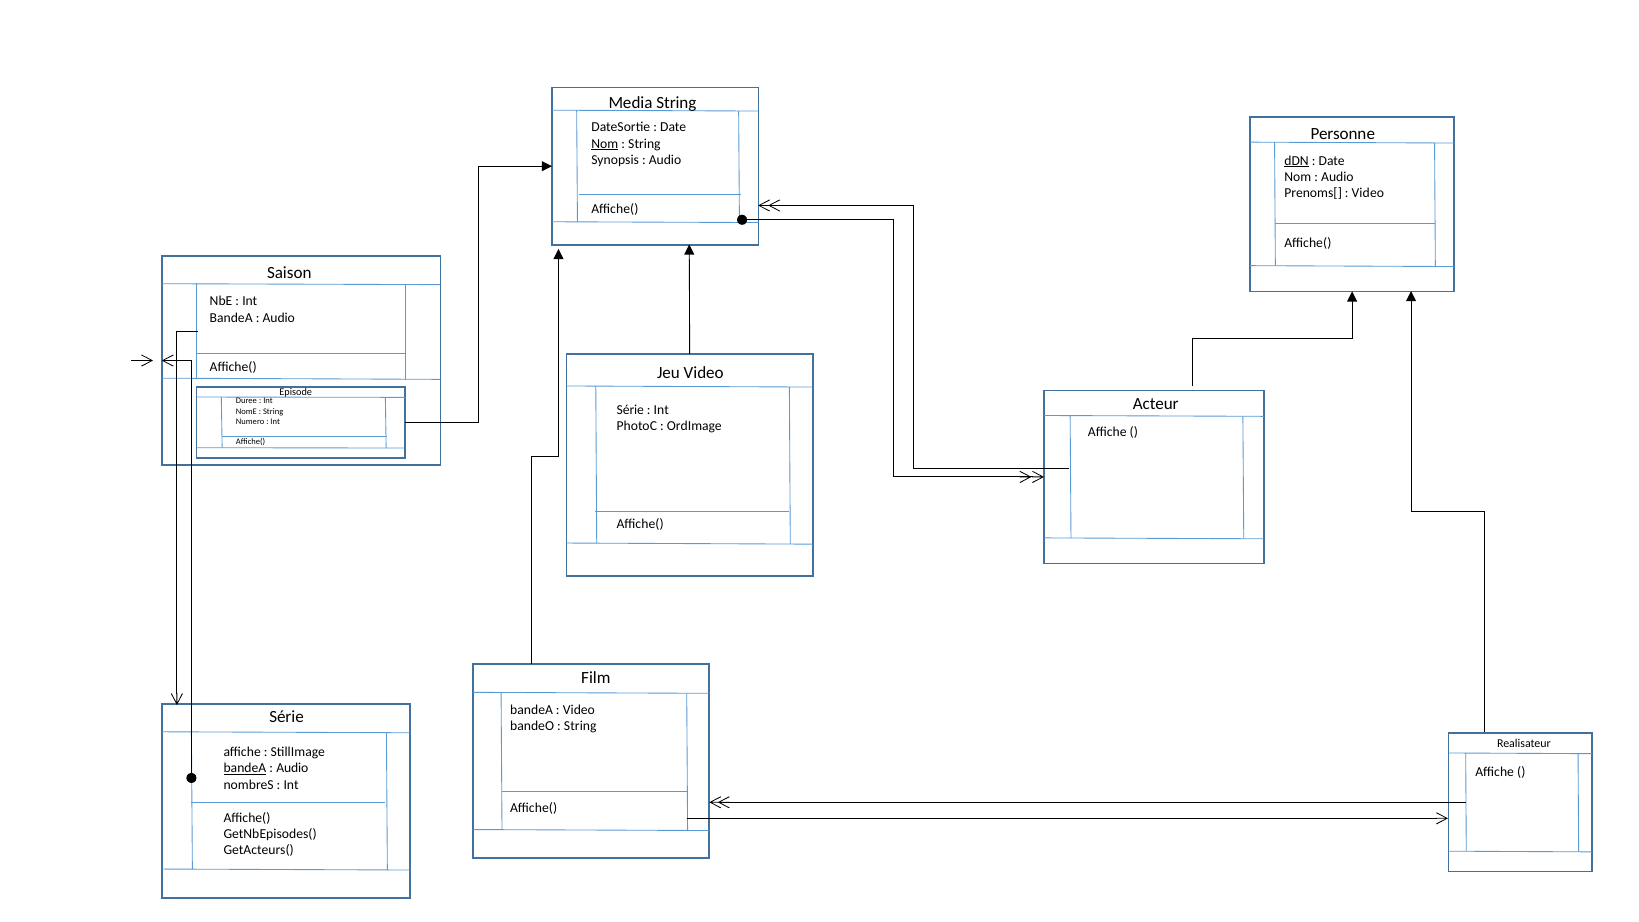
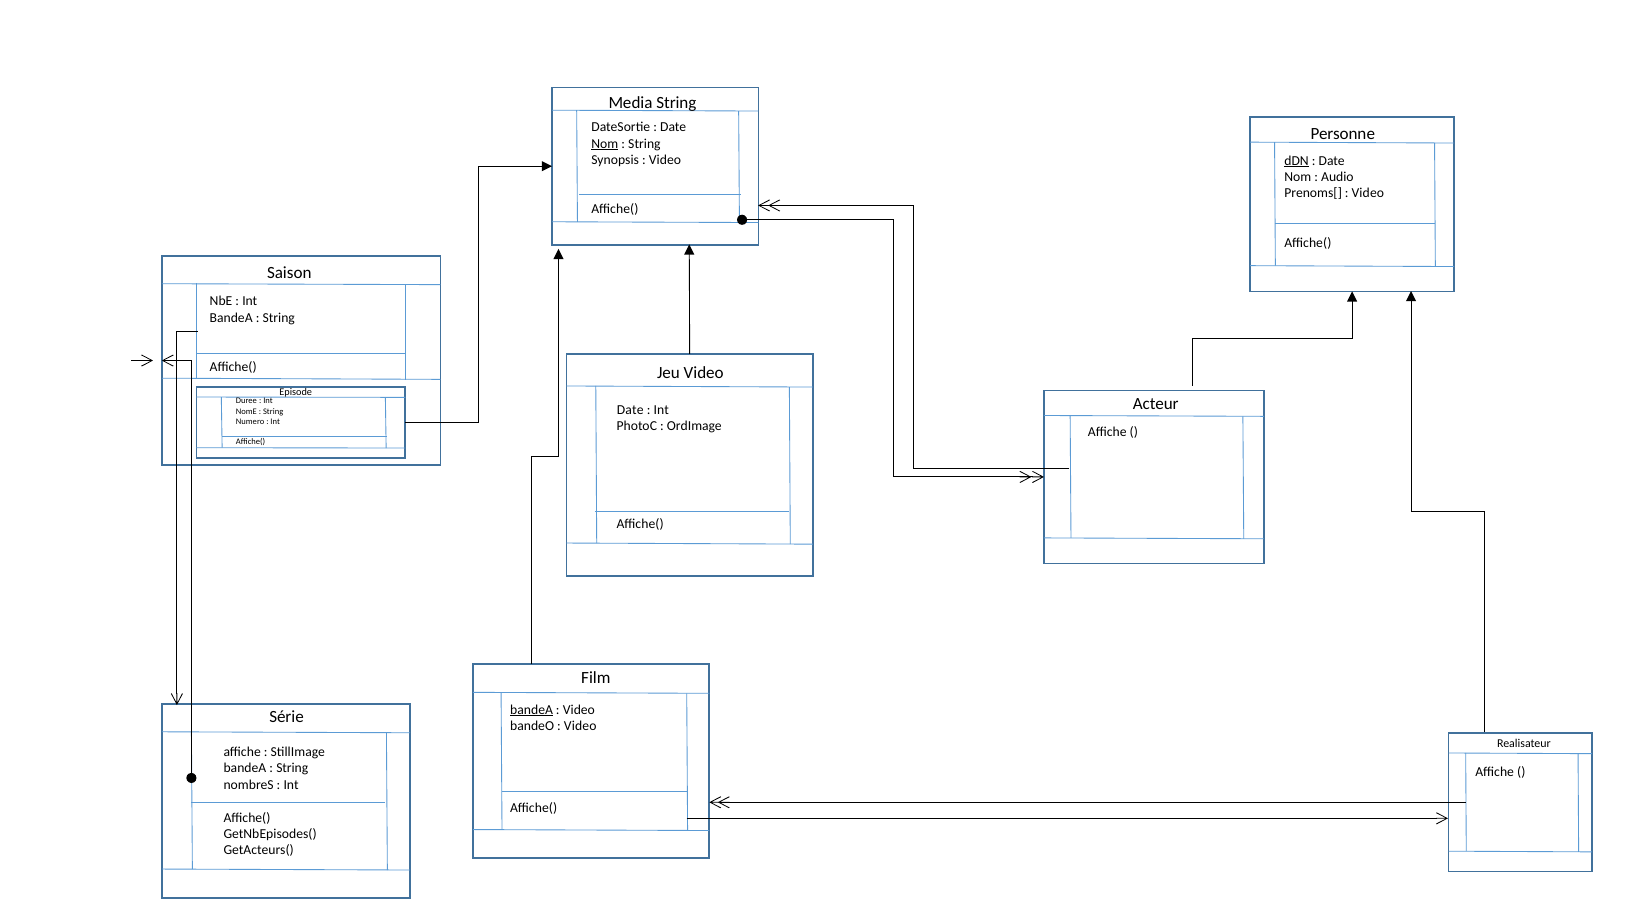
Audio: Audio -> Video (665, 160)
Audio: Audio -> String (279, 318)
Série: Série -> Date (630, 410)
bandeA underline: none -> present (532, 710)
String: String -> Video (580, 726)
bandeA underline: present -> none (245, 768)
Audio: Audio -> String (292, 768)
